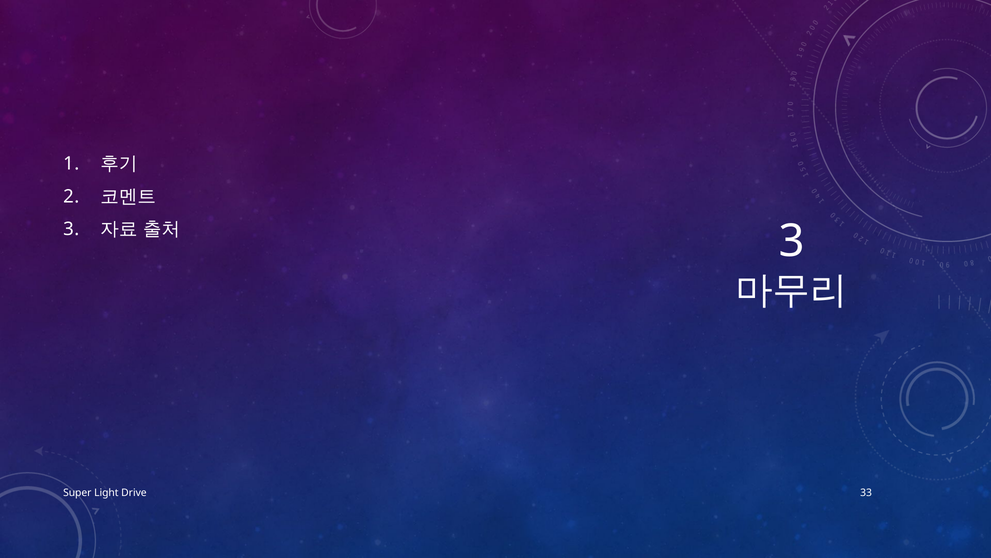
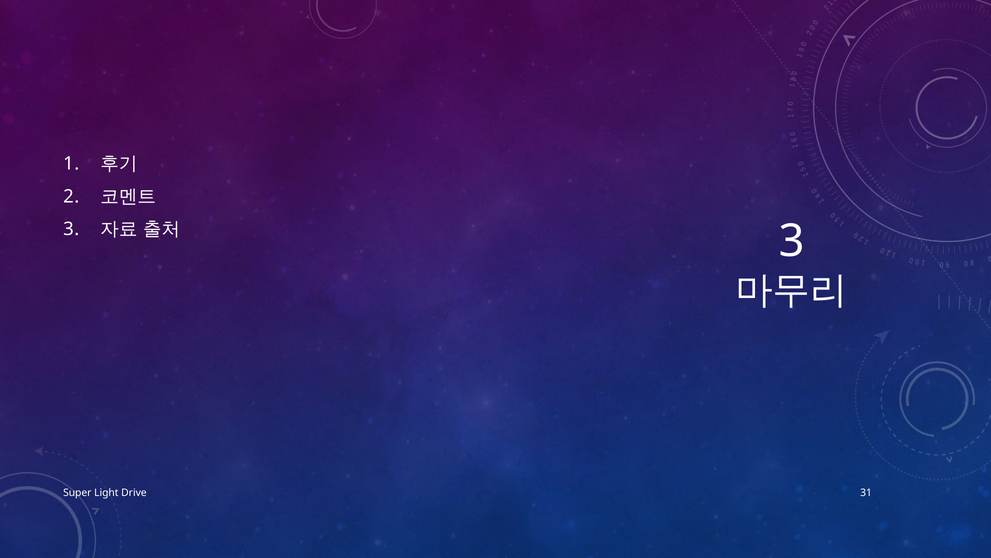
33: 33 -> 31 (866, 492)
